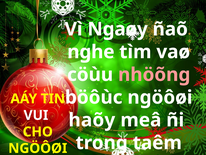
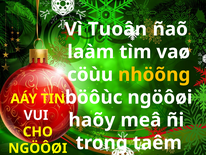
Ngaøy: Ngaøy -> Tuoân (117, 29)
nghe: nghe -> laàm (91, 52)
nhöõng colour: pink -> yellow (154, 74)
